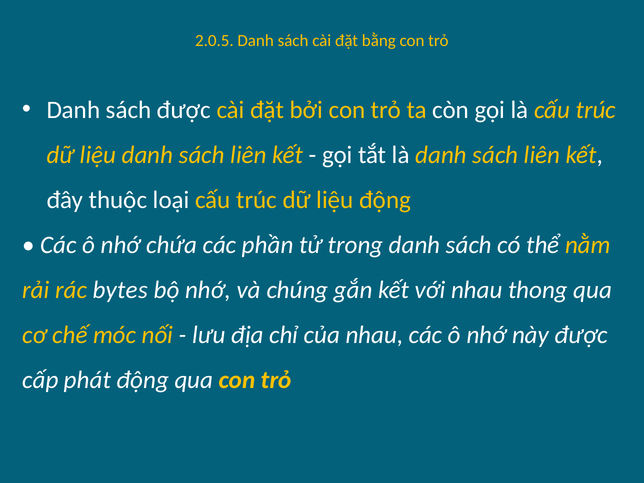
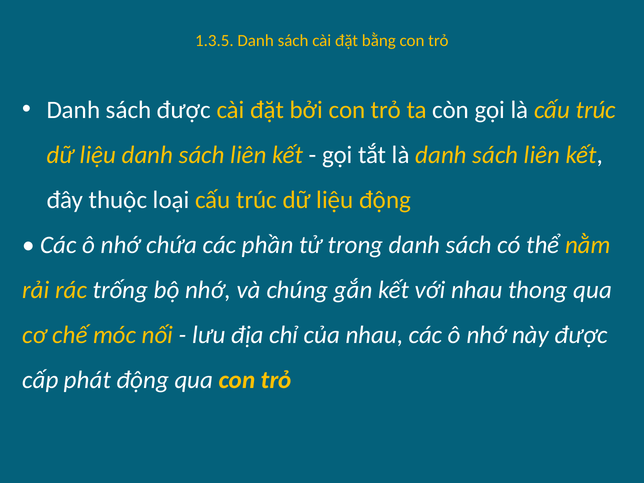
2.0.5: 2.0.5 -> 1.3.5 (214, 41)
bytes: bytes -> trống (120, 290)
